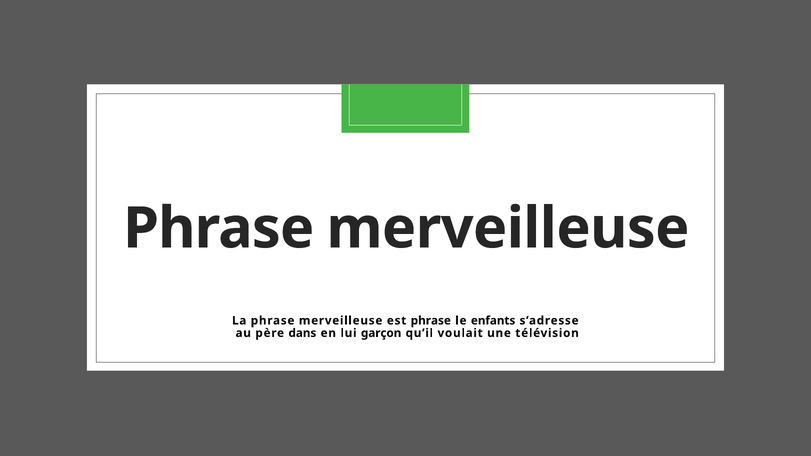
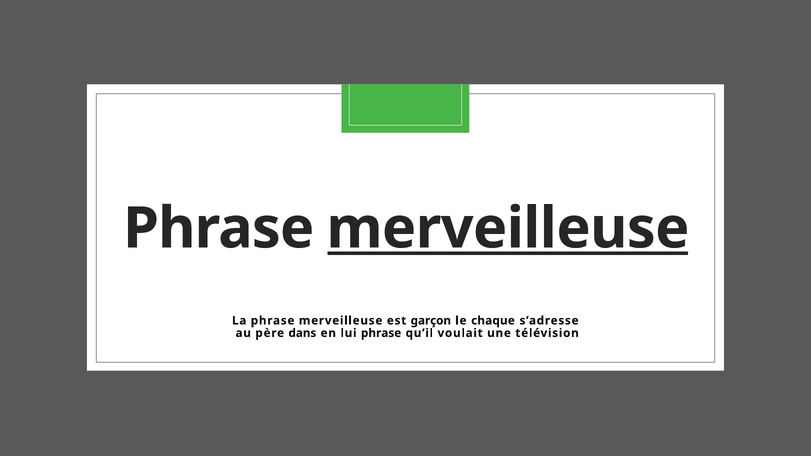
merveilleuse underline: none -> present (508, 229)
est phrase: phrase -> garçon (431, 321)
enfants: enfants -> chaque (493, 321)
lui garçon: garçon -> phrase (381, 333)
